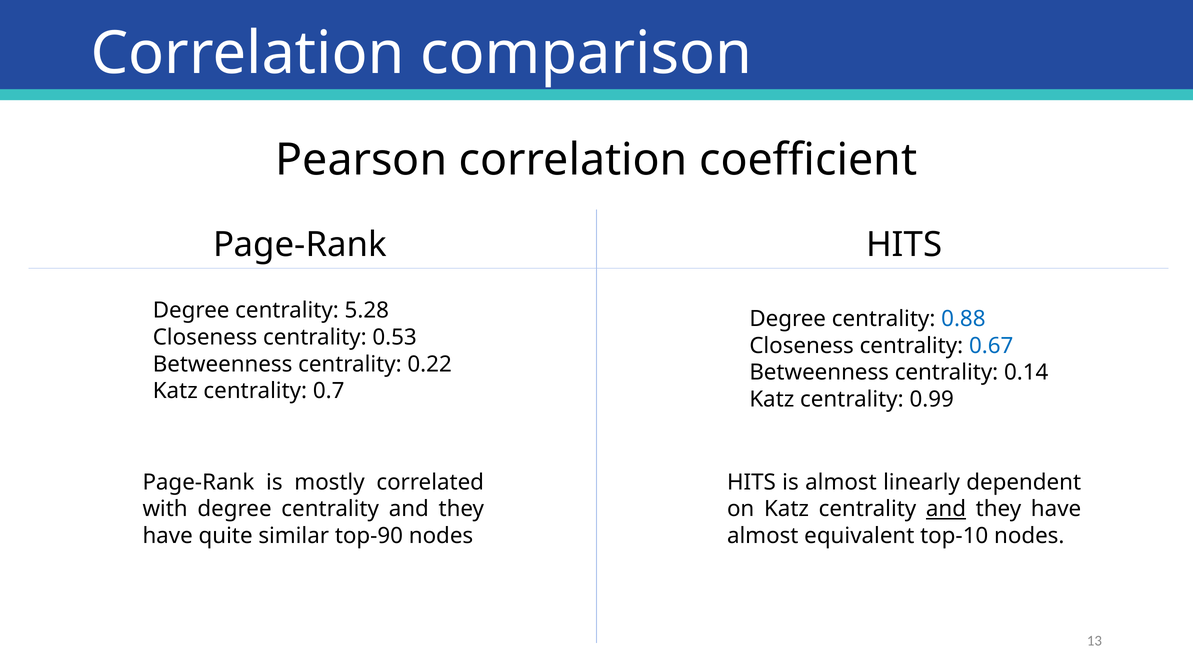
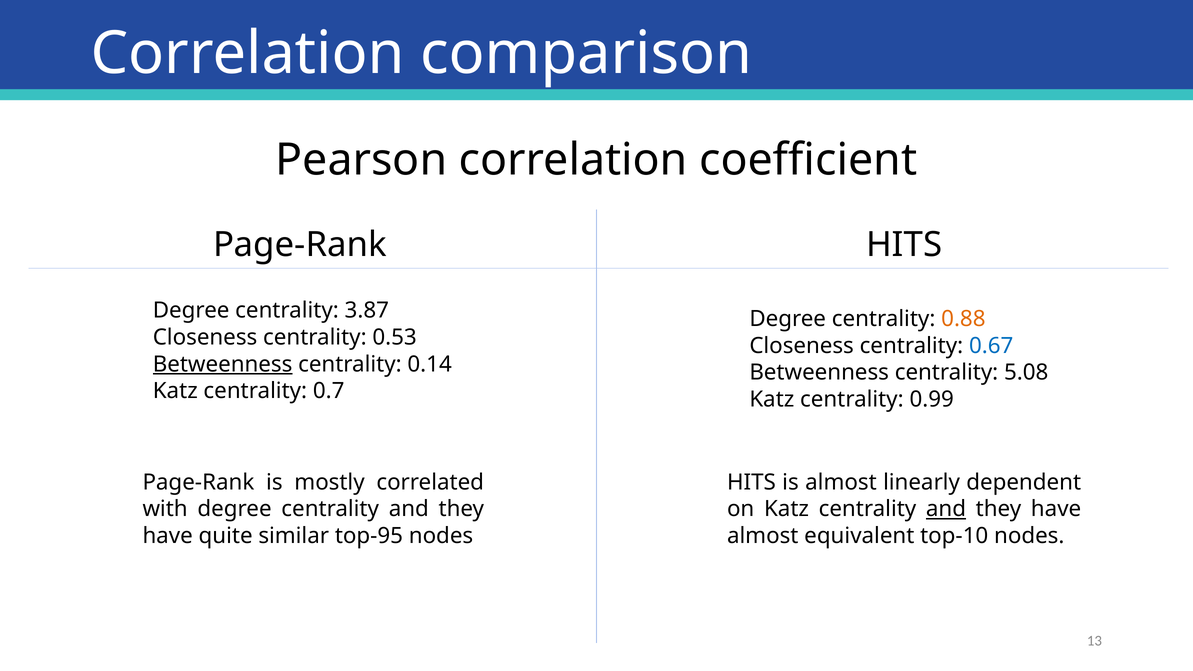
5.28: 5.28 -> 3.87 (367, 311)
0.88 colour: blue -> orange (963, 319)
Betweenness underline: none -> present (223, 364)
0.22: 0.22 -> 0.14 (430, 364)
0.14: 0.14 -> 5.08 (1026, 373)
top-90: top-90 -> top-95 (369, 536)
